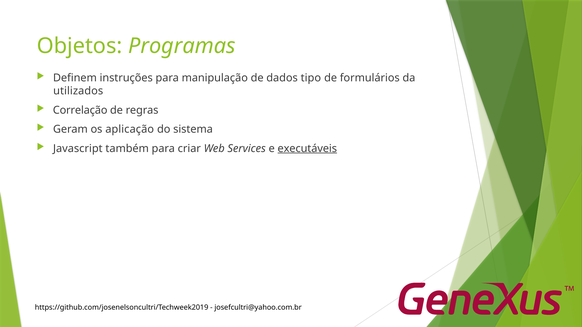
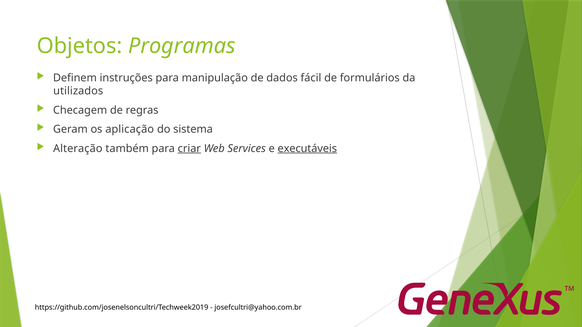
tipo: tipo -> fácil (311, 78)
Correlação: Correlação -> Checagem (80, 110)
Javascript: Javascript -> Alteração (78, 149)
criar underline: none -> present (189, 149)
